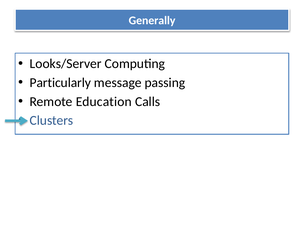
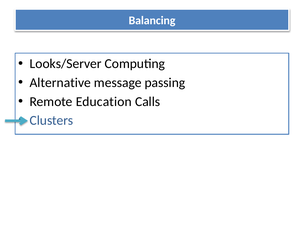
Generally: Generally -> Balancing (152, 21)
Particularly: Particularly -> Alternative (60, 83)
